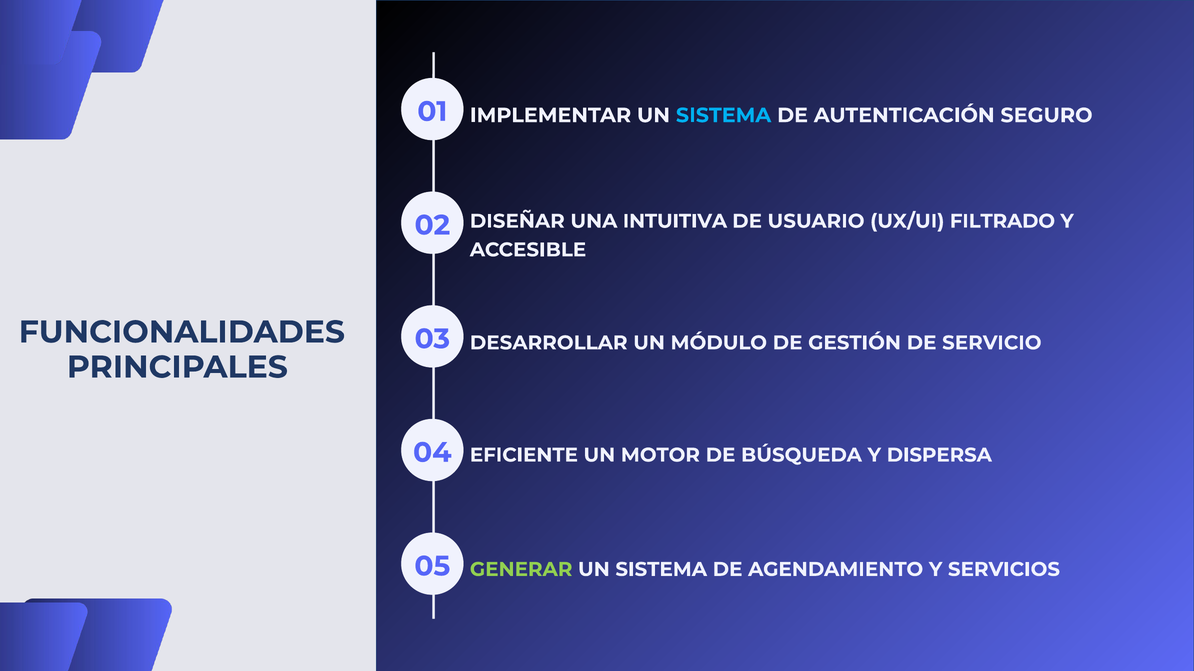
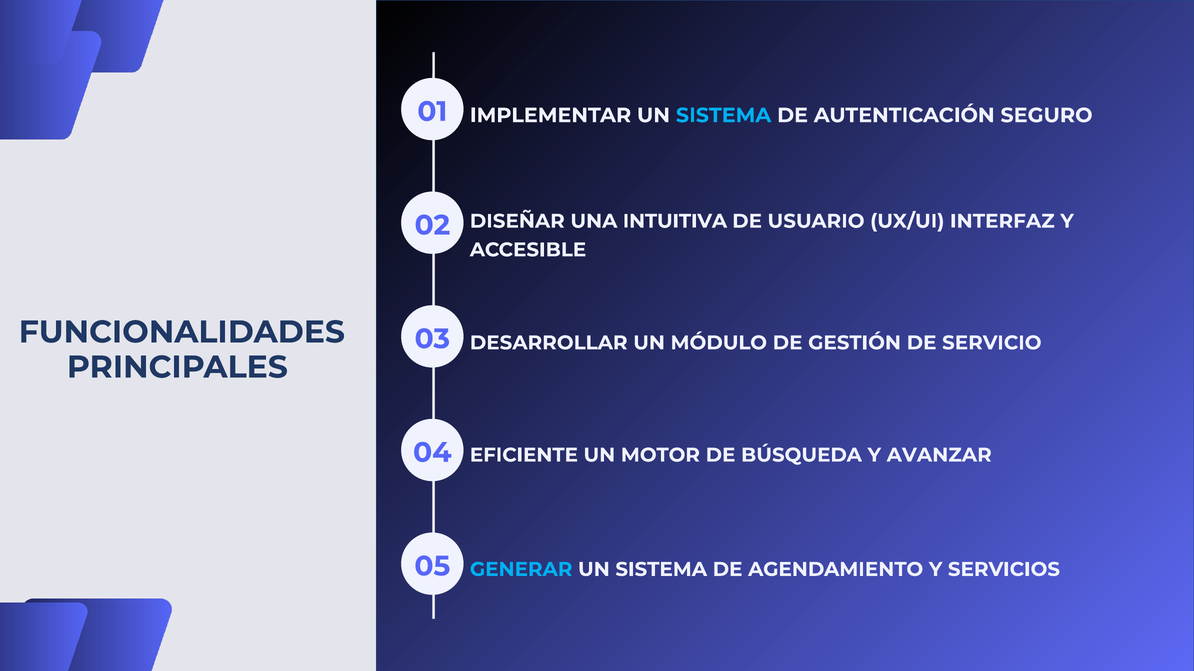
FILTRADO: FILTRADO -> INTERFAZ (1002, 221)
DISPERSA: DISPERSA -> AVANZAR (939, 455)
GENERAR colour: light green -> light blue (521, 570)
